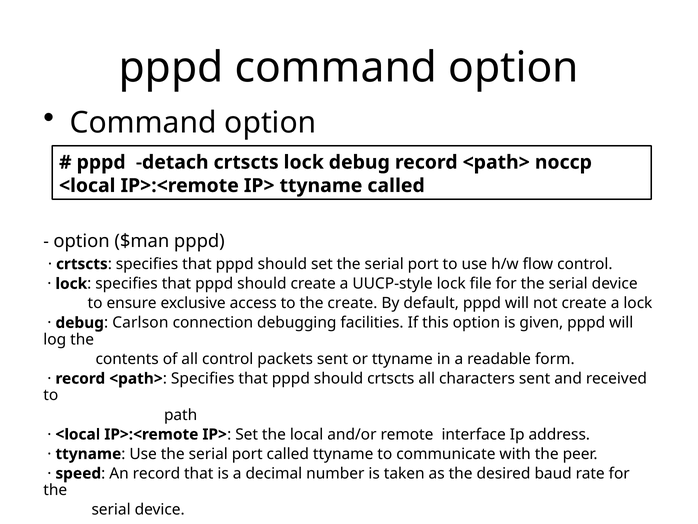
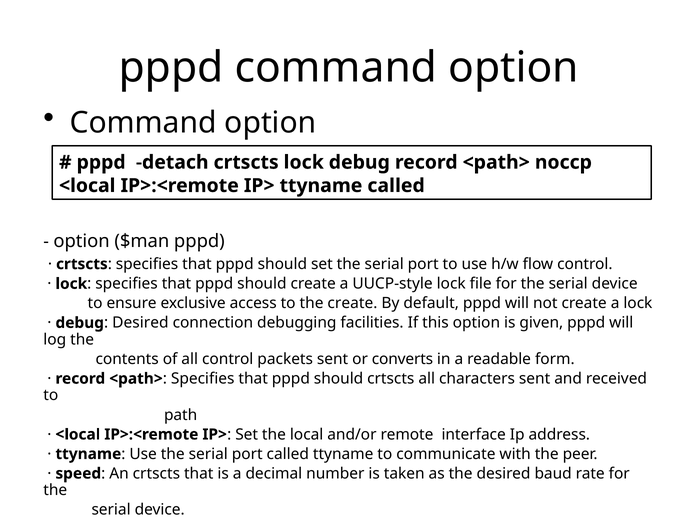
debug Carlson: Carlson -> Desired (140, 323)
or ttyname: ttyname -> converts (402, 359)
An record: record -> crtscts (156, 473)
